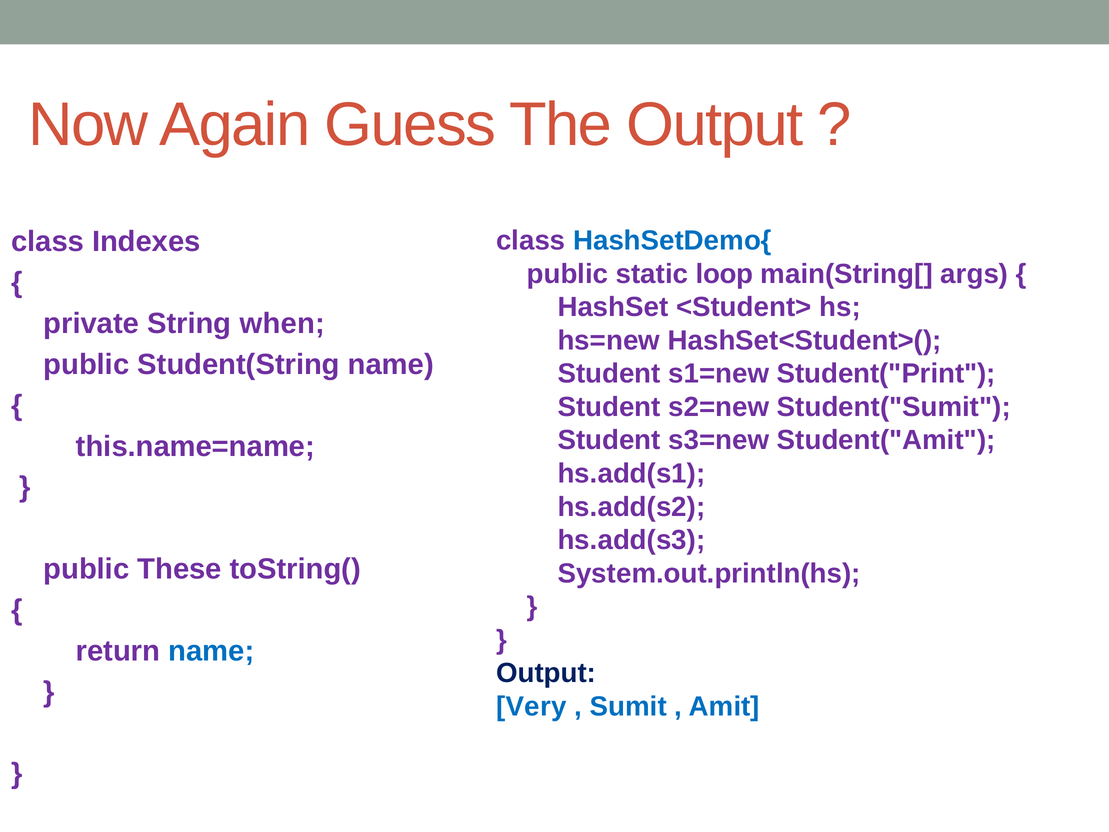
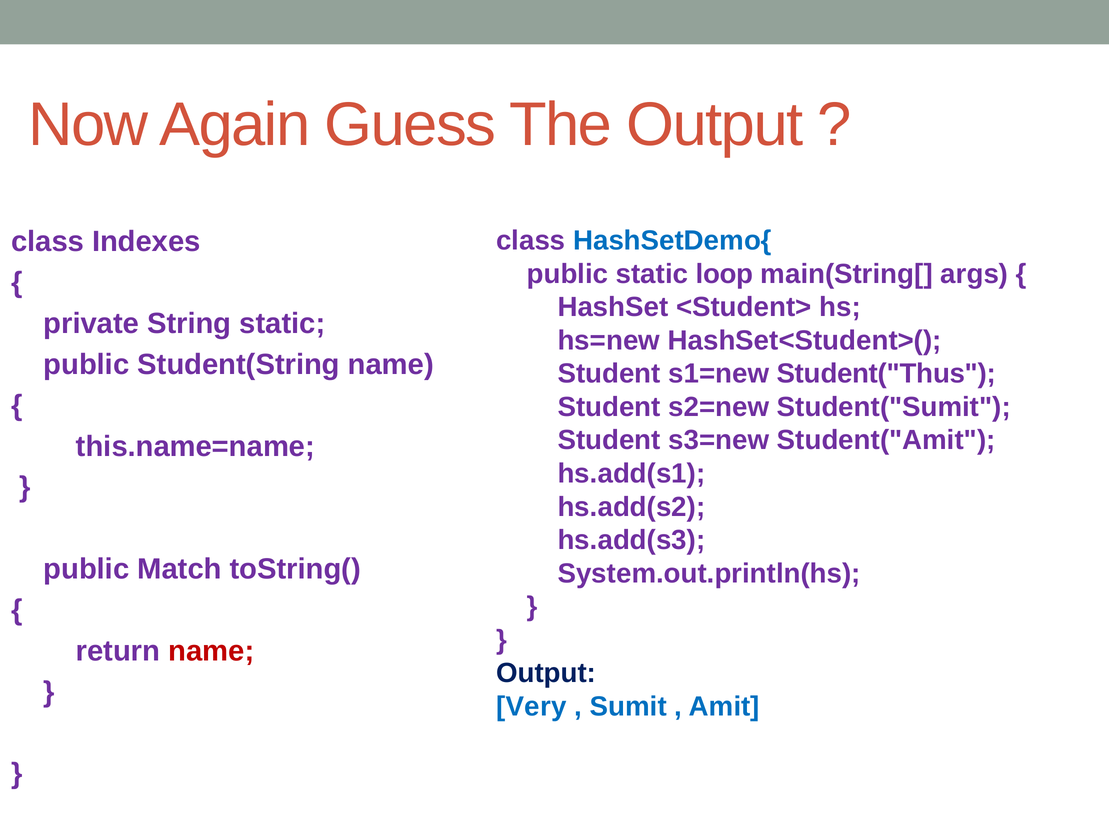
String when: when -> static (282, 324)
Student("Print: Student("Print -> Student("Thus (886, 374)
These: These -> Match (180, 569)
name colour: blue -> red (211, 651)
